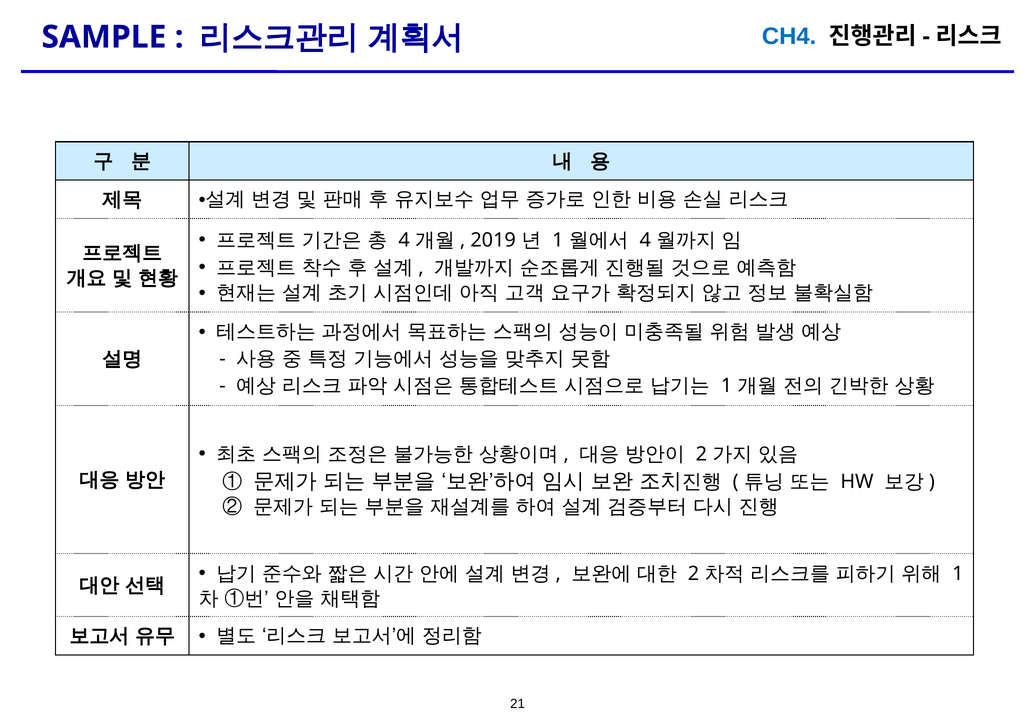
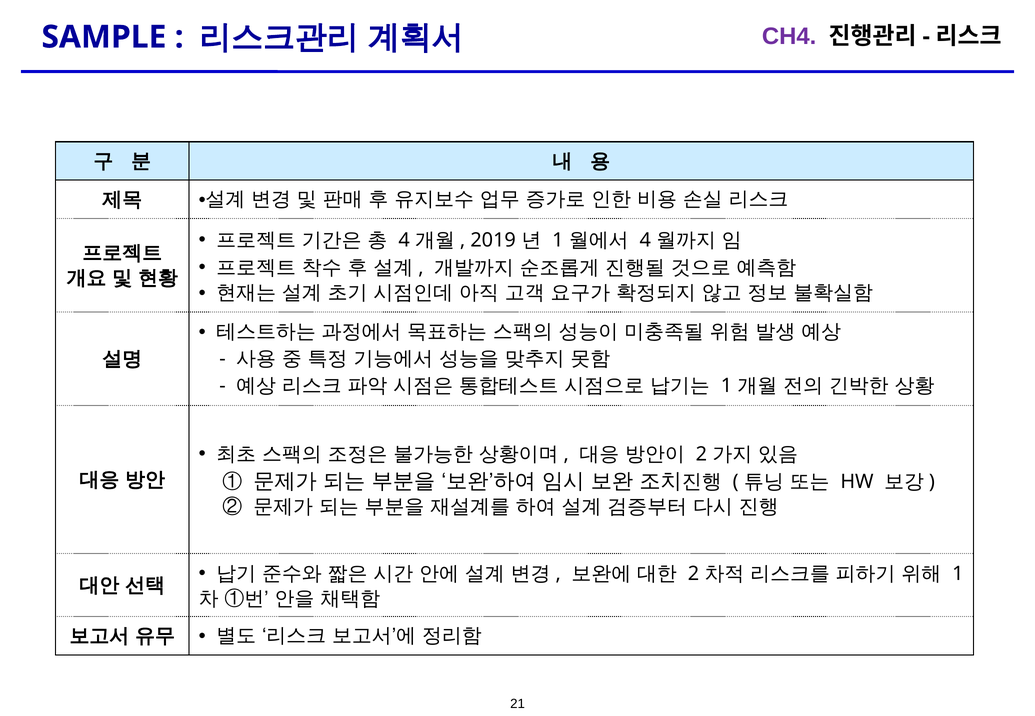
CH4 colour: blue -> purple (789, 36)
